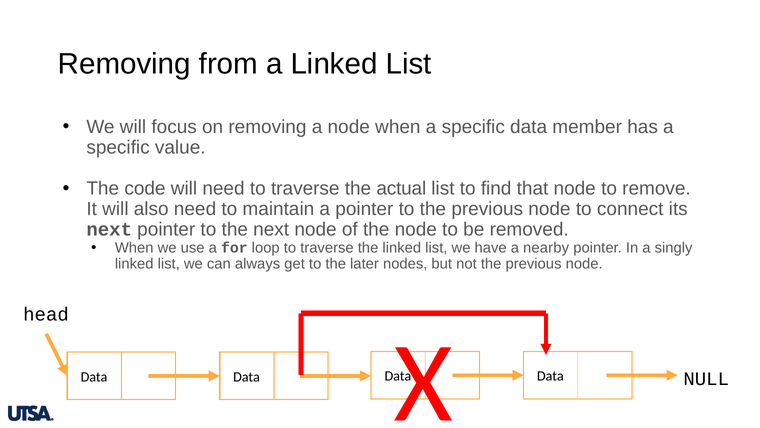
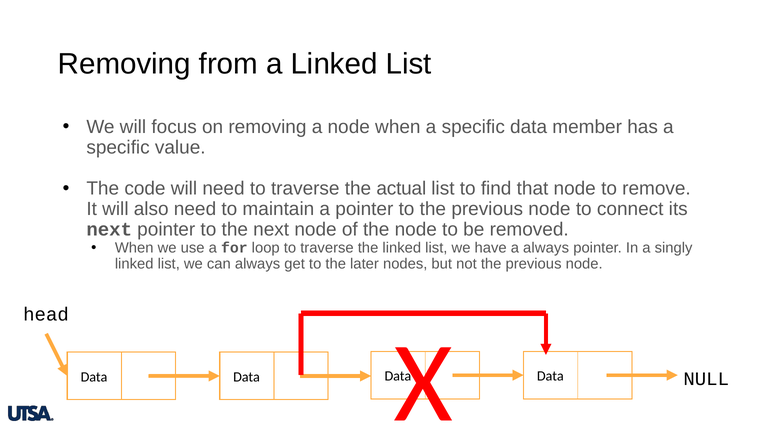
a nearby: nearby -> always (546, 248)
